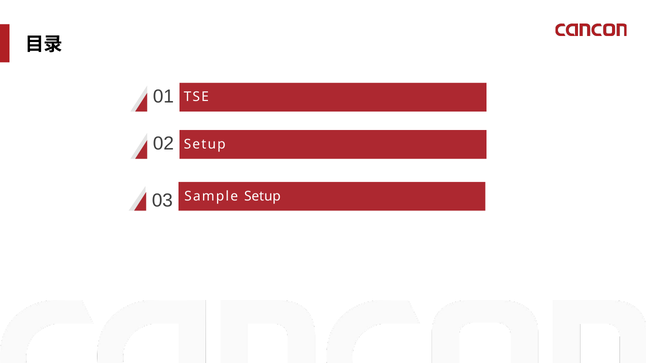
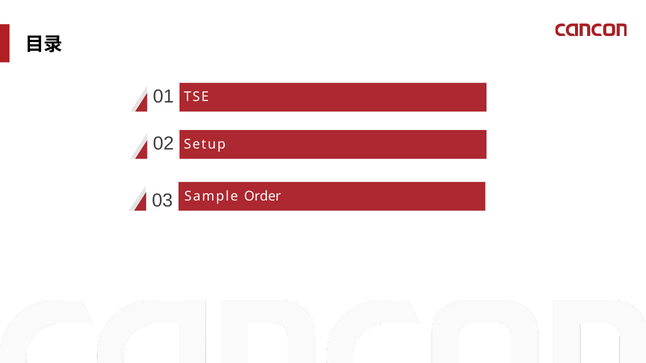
Setup: Setup -> Order (263, 196)
